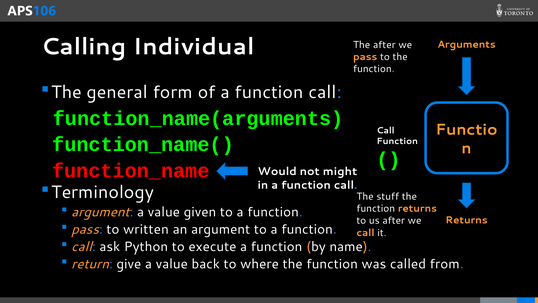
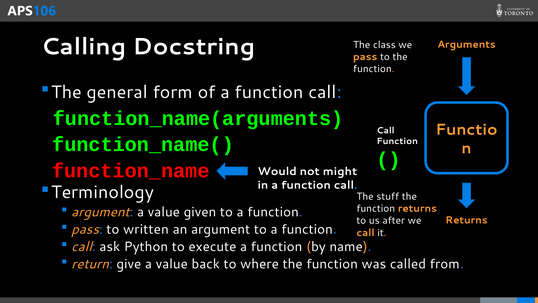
Individual: Individual -> Docstring (194, 47)
The after: after -> class (384, 45)
